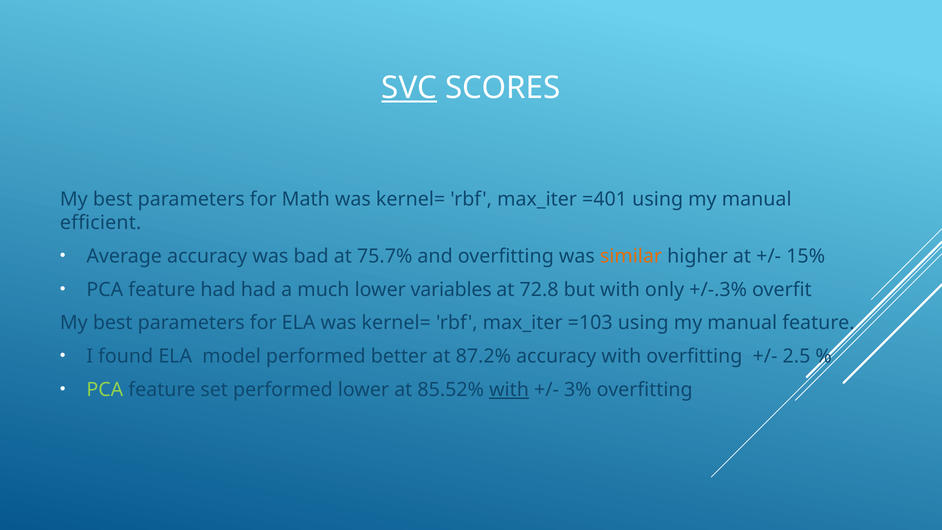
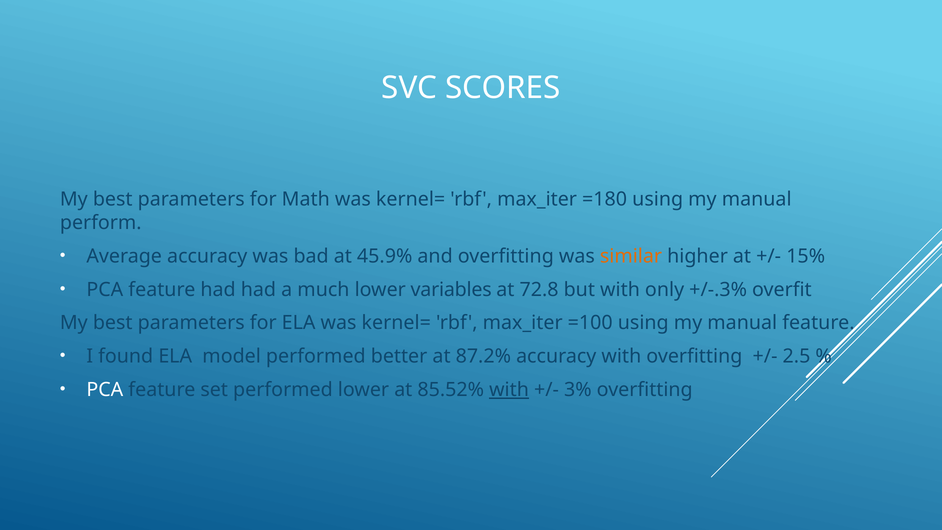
SVC underline: present -> none (409, 88)
=401: =401 -> =180 (605, 199)
efficient: efficient -> perform (101, 223)
75.7%: 75.7% -> 45.9% (385, 256)
=103: =103 -> =100 (590, 323)
PCA colour: light green -> white (105, 390)
